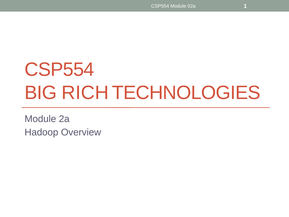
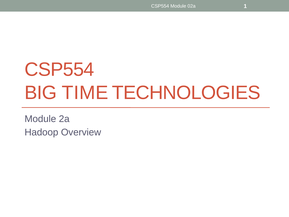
RICH: RICH -> TIME (85, 93)
